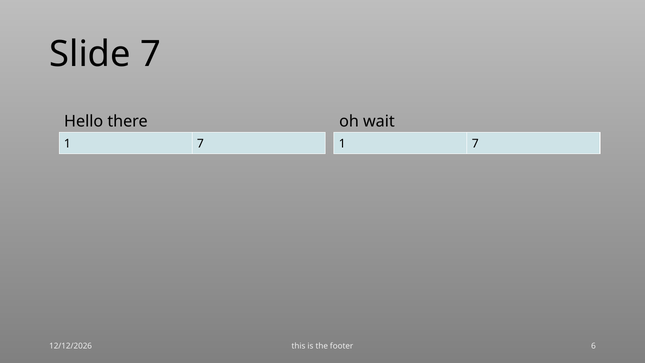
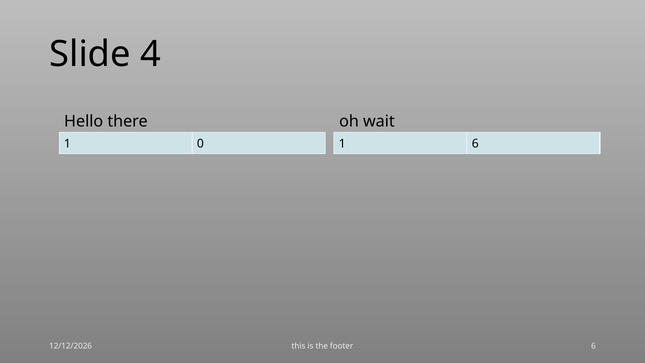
Slide 7: 7 -> 4 (150, 54)
7: 7 -> 0 (200, 144)
7: 7 -> 6 (475, 144)
